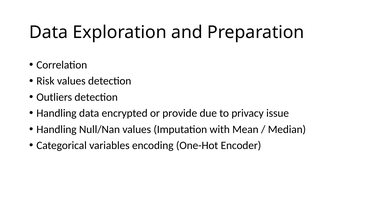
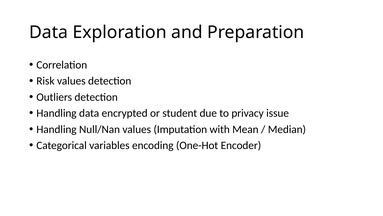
provide: provide -> student (180, 113)
